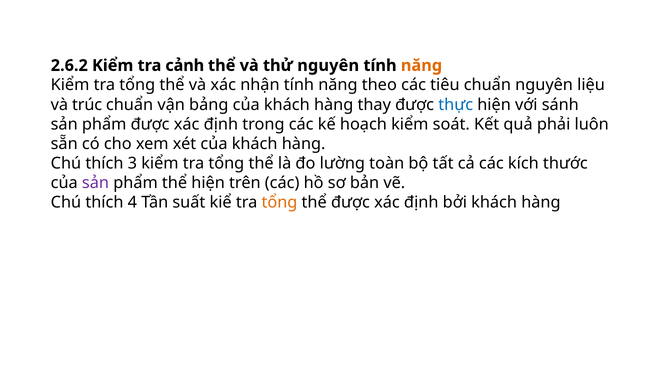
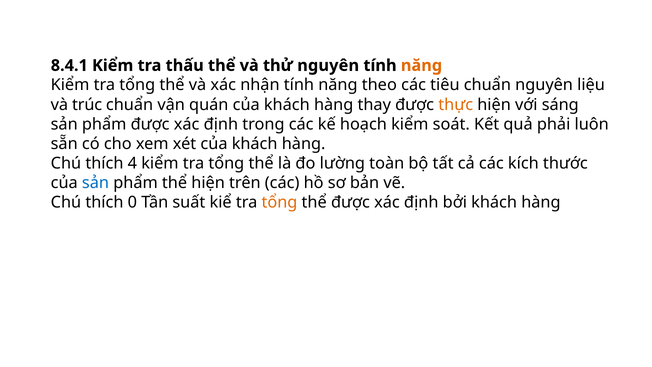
2.6.2: 2.6.2 -> 8.4.1 (69, 65)
cảnh: cảnh -> thấu (185, 65)
bảng: bảng -> quán (209, 105)
thực colour: blue -> orange (456, 105)
sánh: sánh -> sáng (560, 105)
3: 3 -> 4 (132, 163)
sản colour: purple -> blue (95, 183)
4: 4 -> 0 (132, 202)
